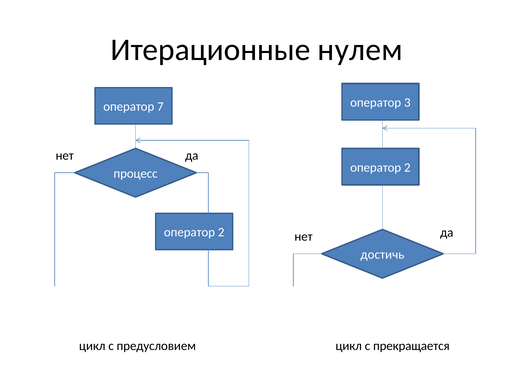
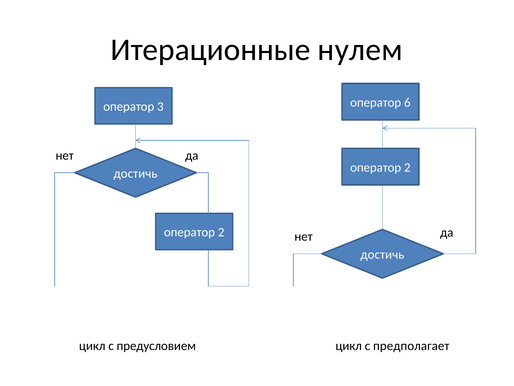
3: 3 -> 6 (407, 103)
7: 7 -> 3 (160, 107)
процесс: процесс -> достичь (135, 173)
прекращается: прекращается -> предполагает (411, 346)
